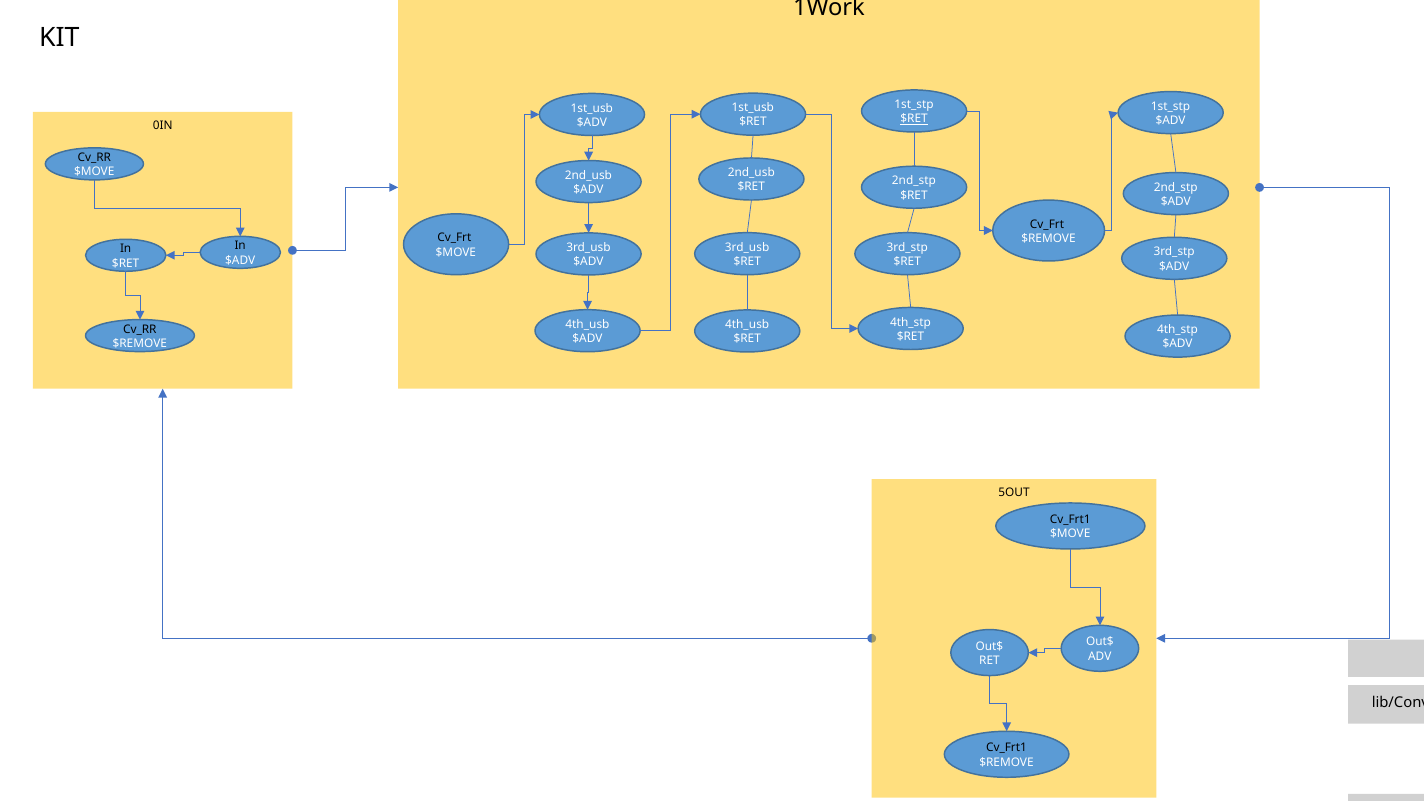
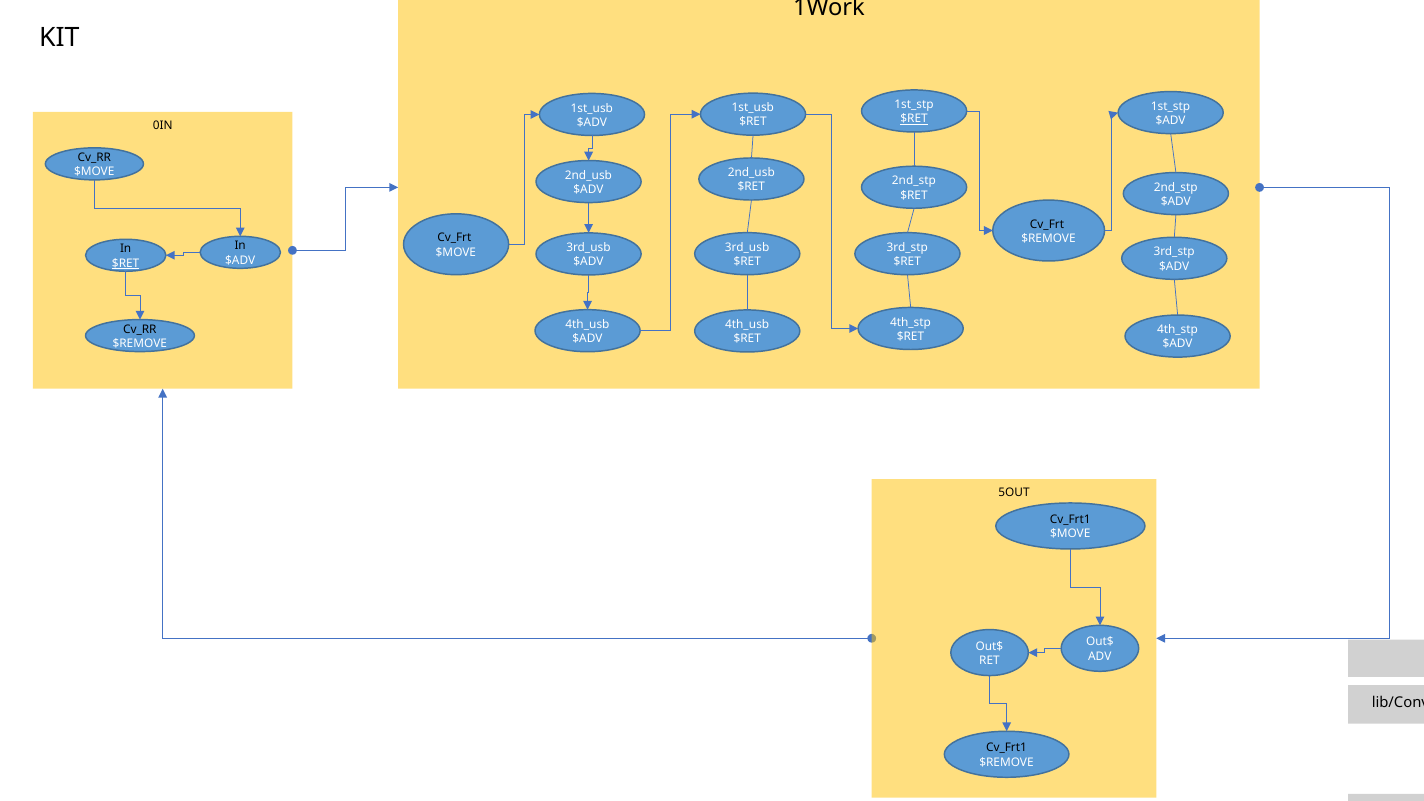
$RET underline: none -> present (126, 263)
